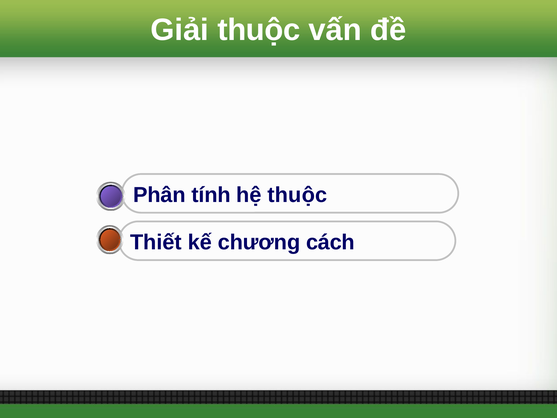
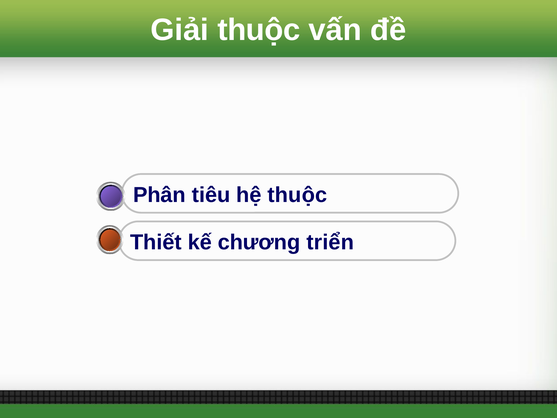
tính: tính -> tiêu (211, 195)
cách: cách -> triển (330, 242)
